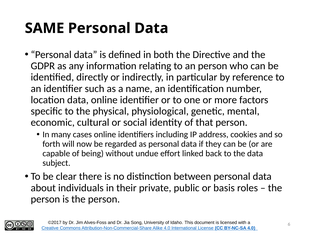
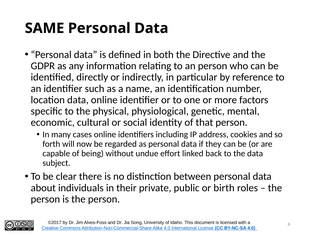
basis: basis -> birth (224, 188)
